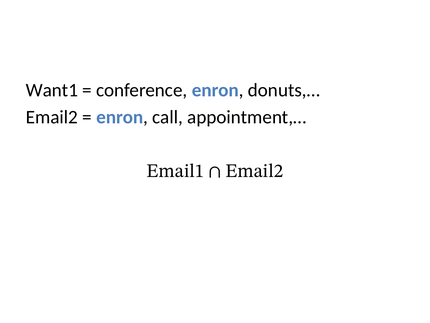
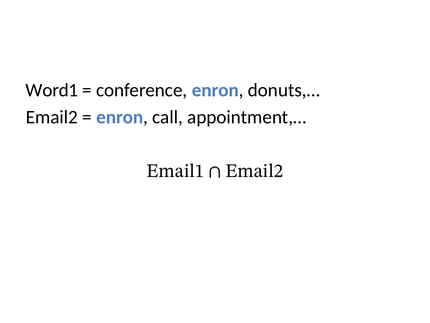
Want1: Want1 -> Word1 (52, 90)
